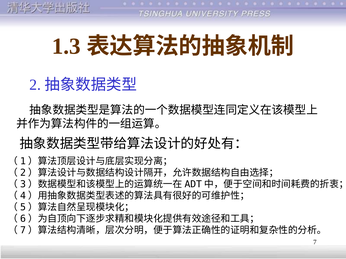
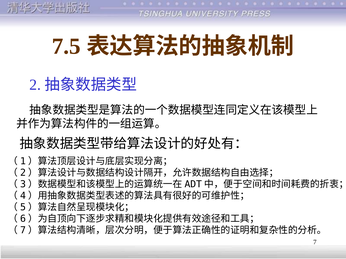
1.3: 1.3 -> 7.5 (66, 46)
